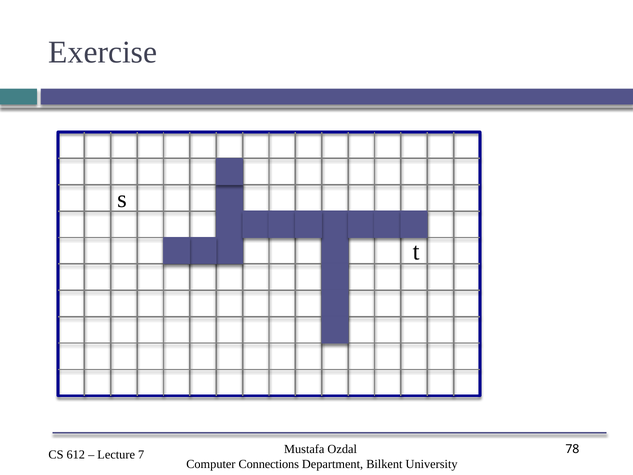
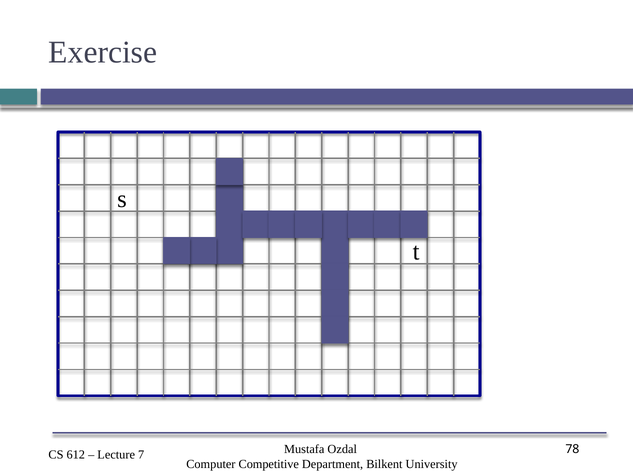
Connections: Connections -> Competitive (269, 464)
